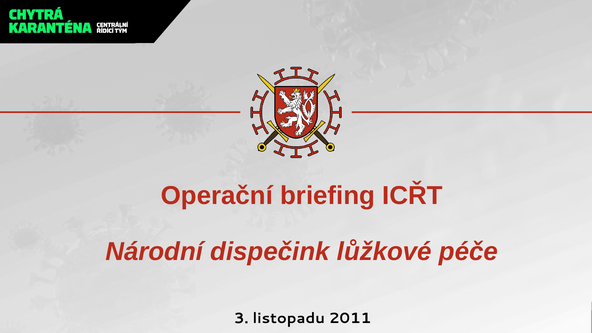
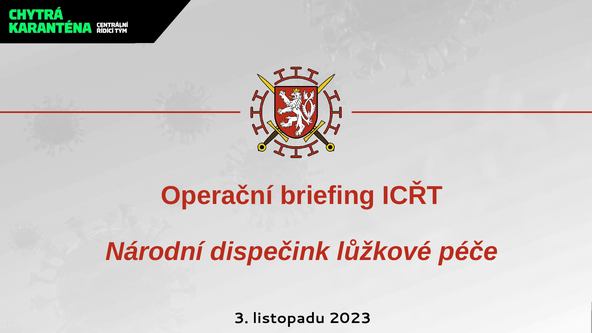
2011: 2011 -> 2023 (350, 318)
